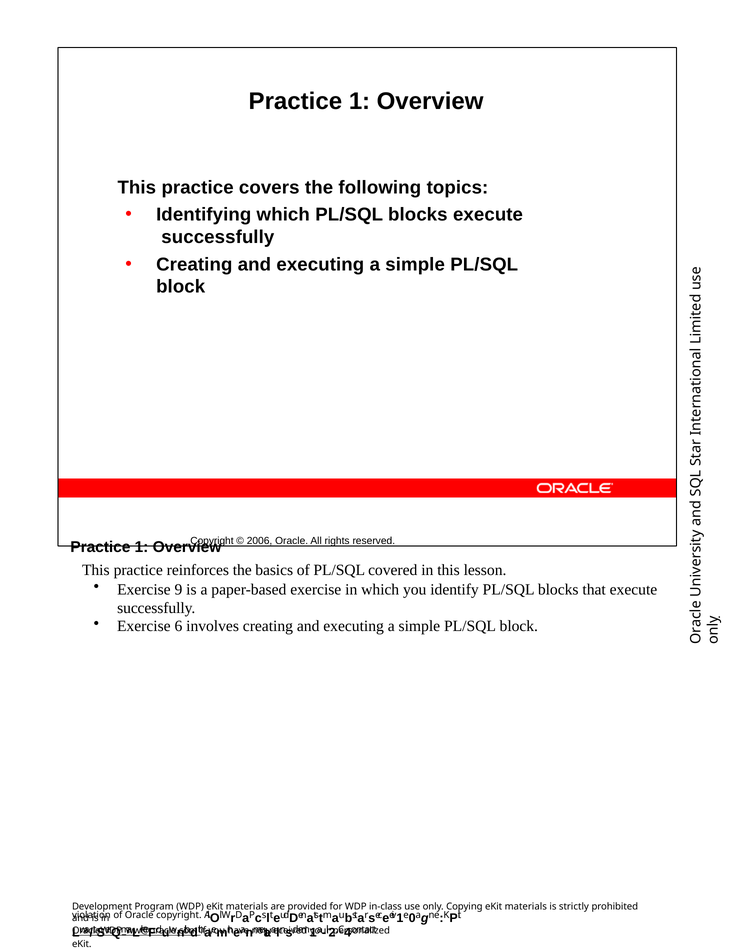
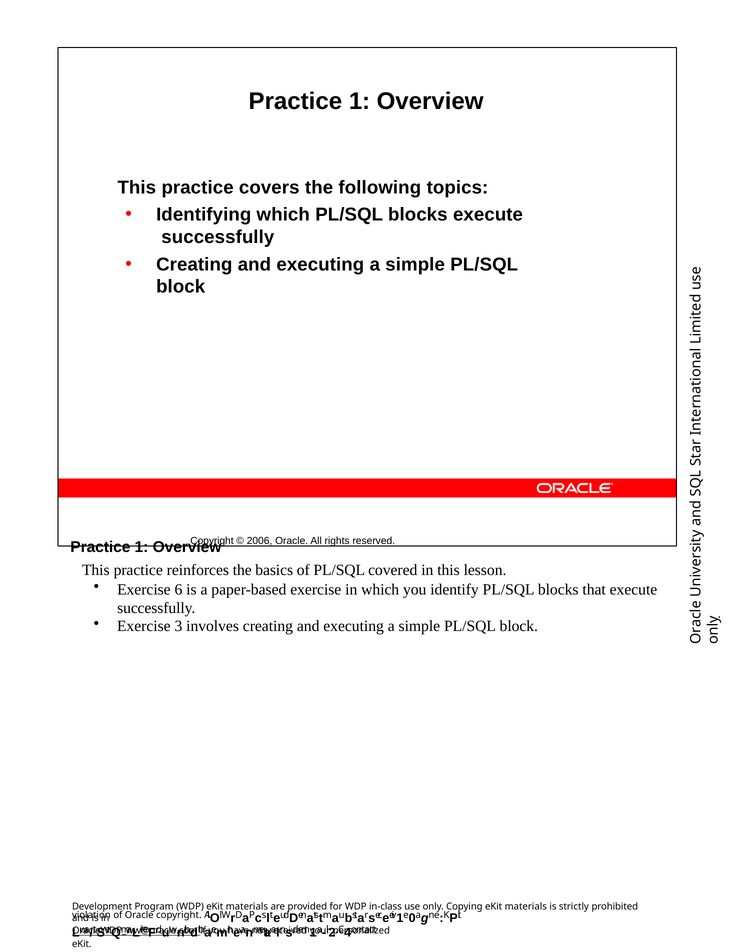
9: 9 -> 6 (178, 589)
6: 6 -> 3 (178, 626)
